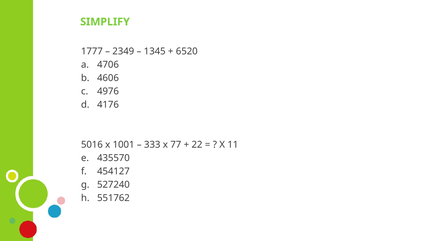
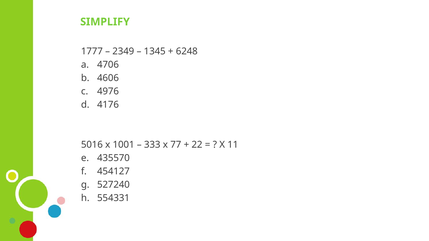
6520: 6520 -> 6248 (187, 51)
551762: 551762 -> 554331 (113, 198)
